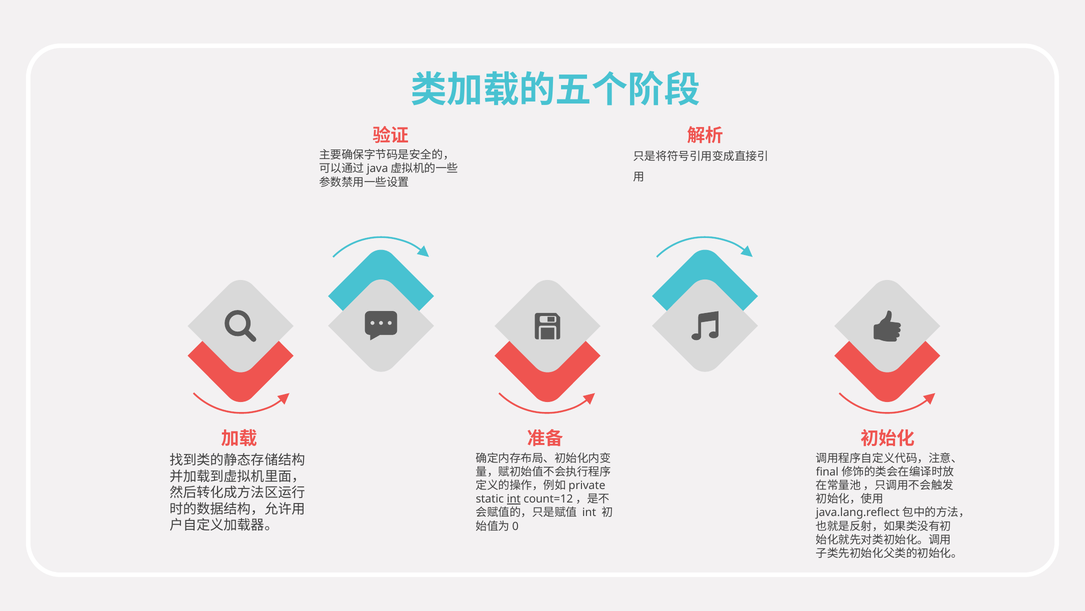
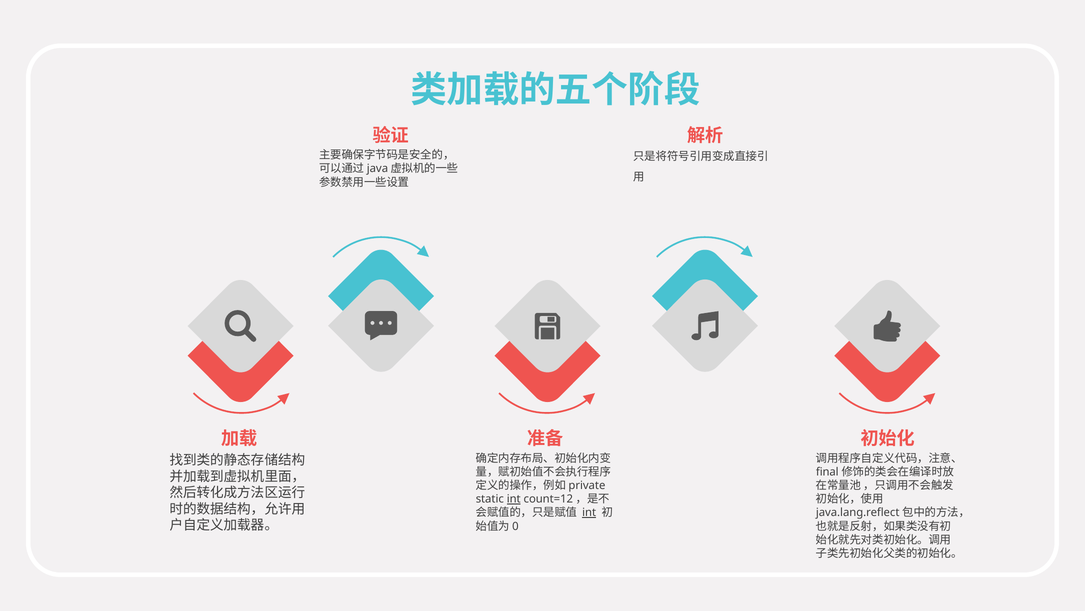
int underline: none -> present (589, 512)
